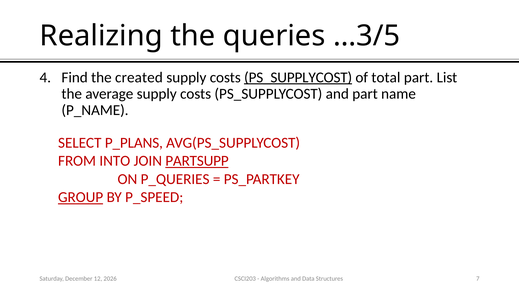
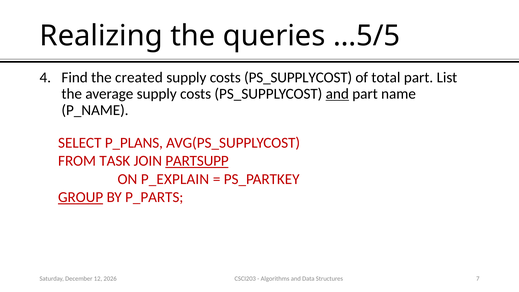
…3/5: …3/5 -> …5/5 (367, 36)
PS_SUPPLYCOST underline: present -> none (298, 77)
and underline: none -> present (337, 94)
INTO: INTO -> TASK (115, 161)
P_QUERIES: P_QUERIES -> P_EXPLAIN (175, 179)
P_SPEED: P_SPEED -> P_PARTS (154, 197)
